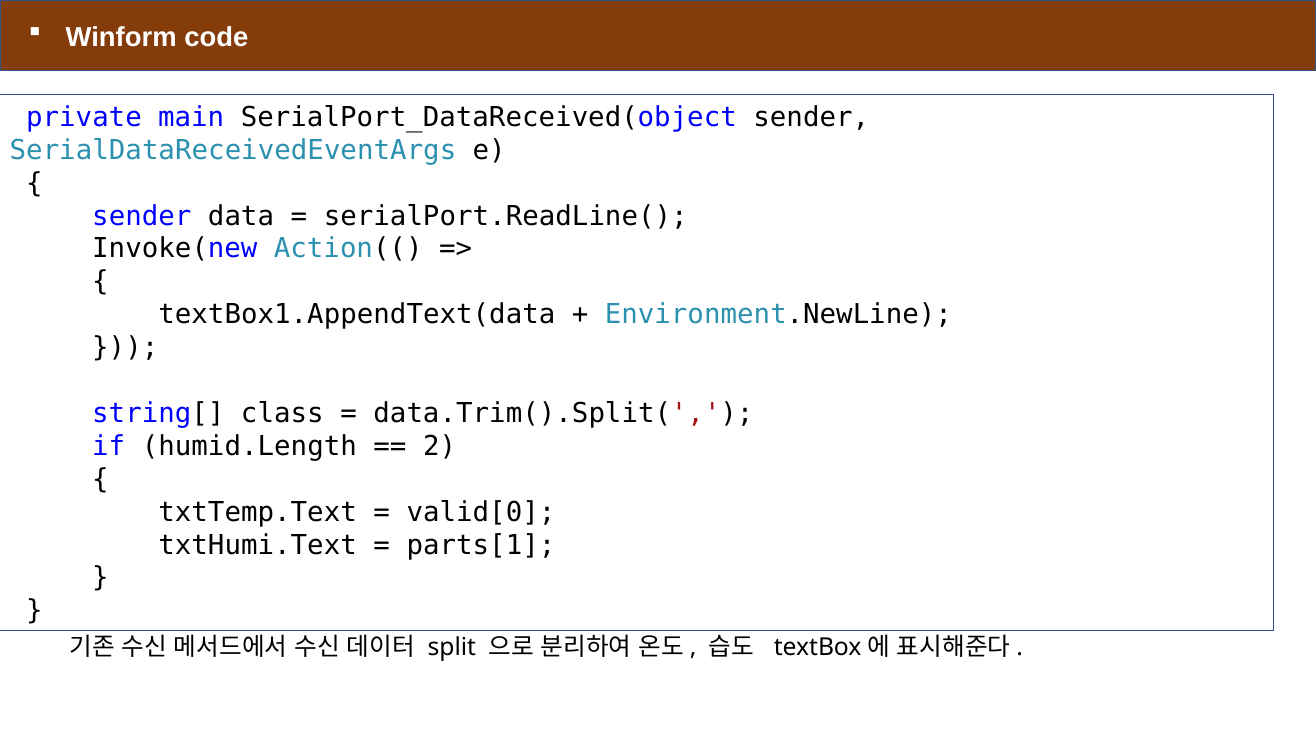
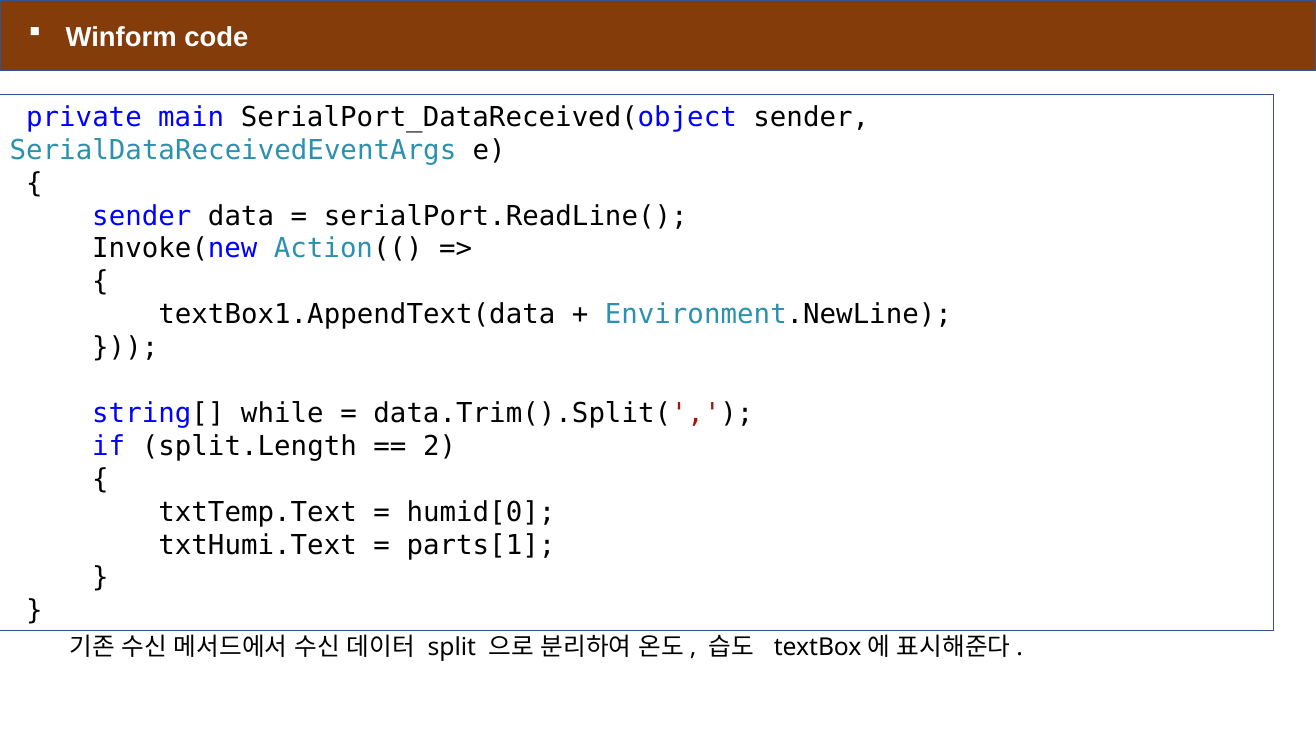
class: class -> while (282, 414)
humid.Length: humid.Length -> split.Length (249, 446)
valid[0: valid[0 -> humid[0 (481, 512)
